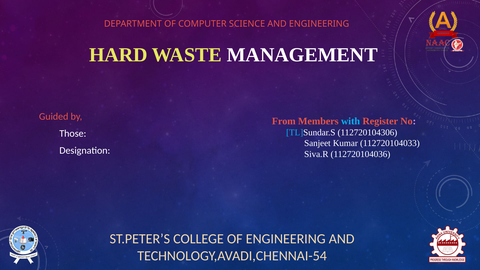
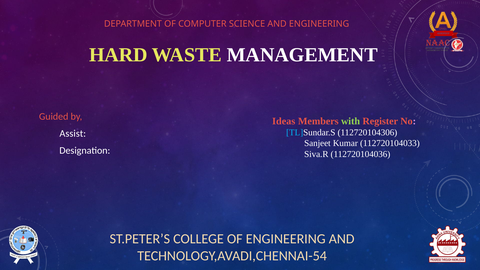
From: From -> Ideas (284, 121)
with colour: light blue -> light green (351, 121)
Those: Those -> Assist (73, 134)
